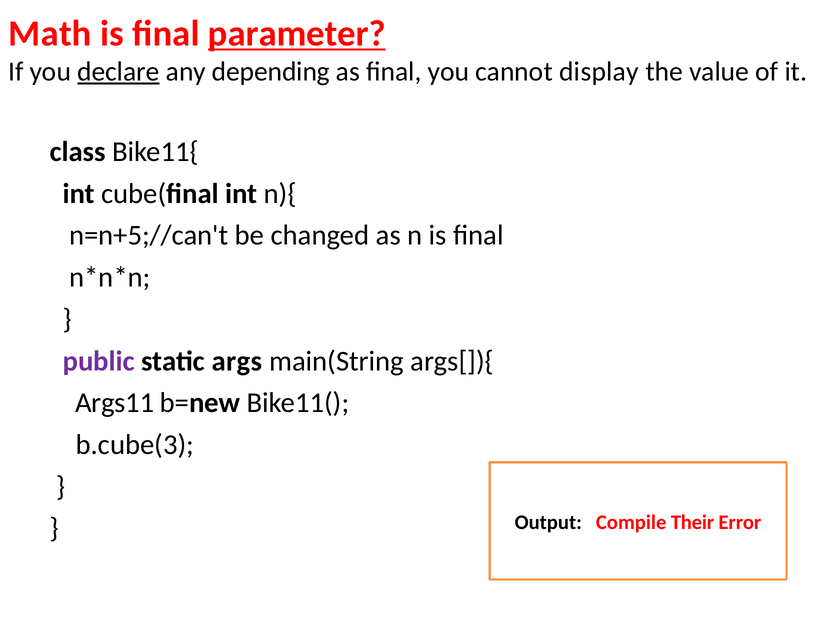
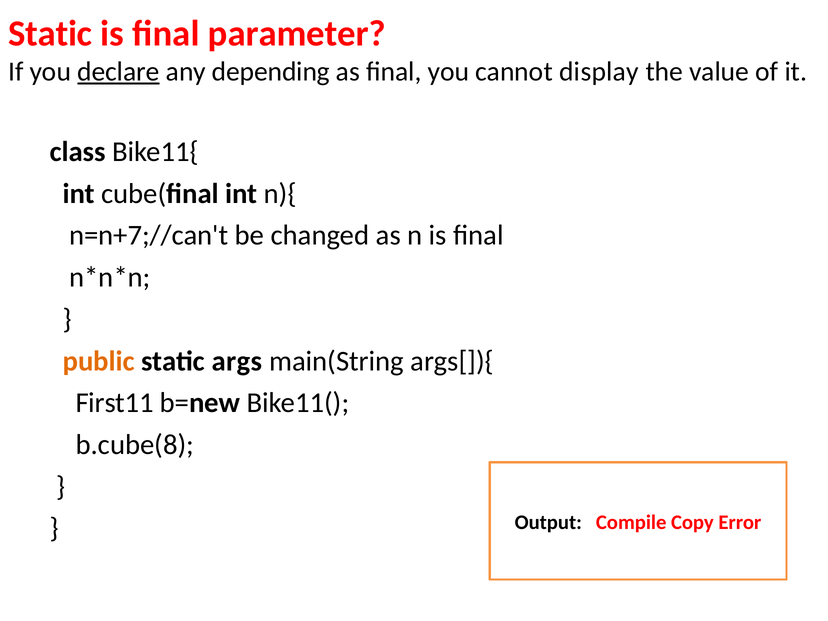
Math: Math -> Static (50, 34)
parameter underline: present -> none (297, 34)
n=n+5;//can't: n=n+5;//can't -> n=n+7;//can't (149, 235)
public colour: purple -> orange (99, 361)
Args11: Args11 -> First11 (115, 403)
b.cube(3: b.cube(3 -> b.cube(8 (135, 445)
Their: Their -> Copy (692, 522)
